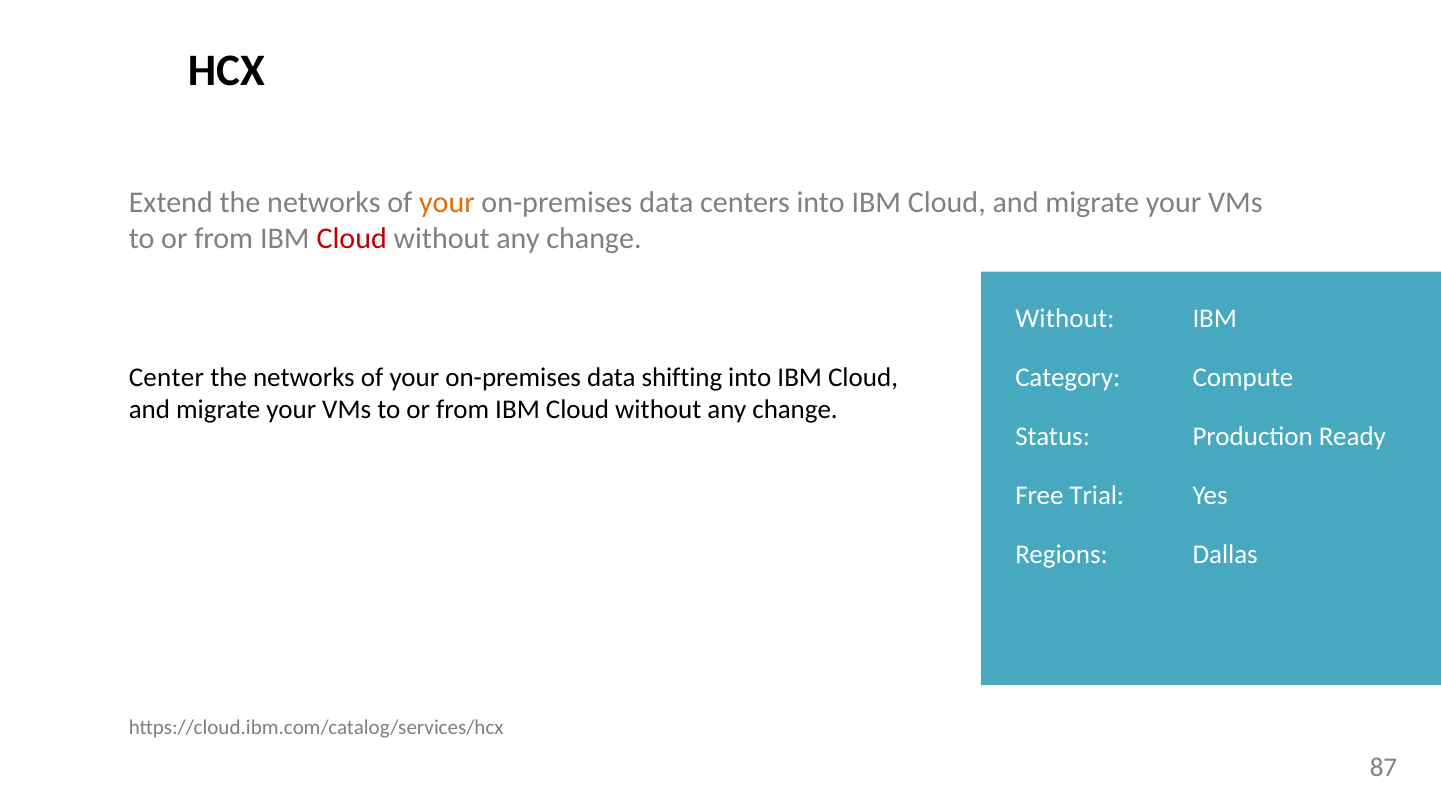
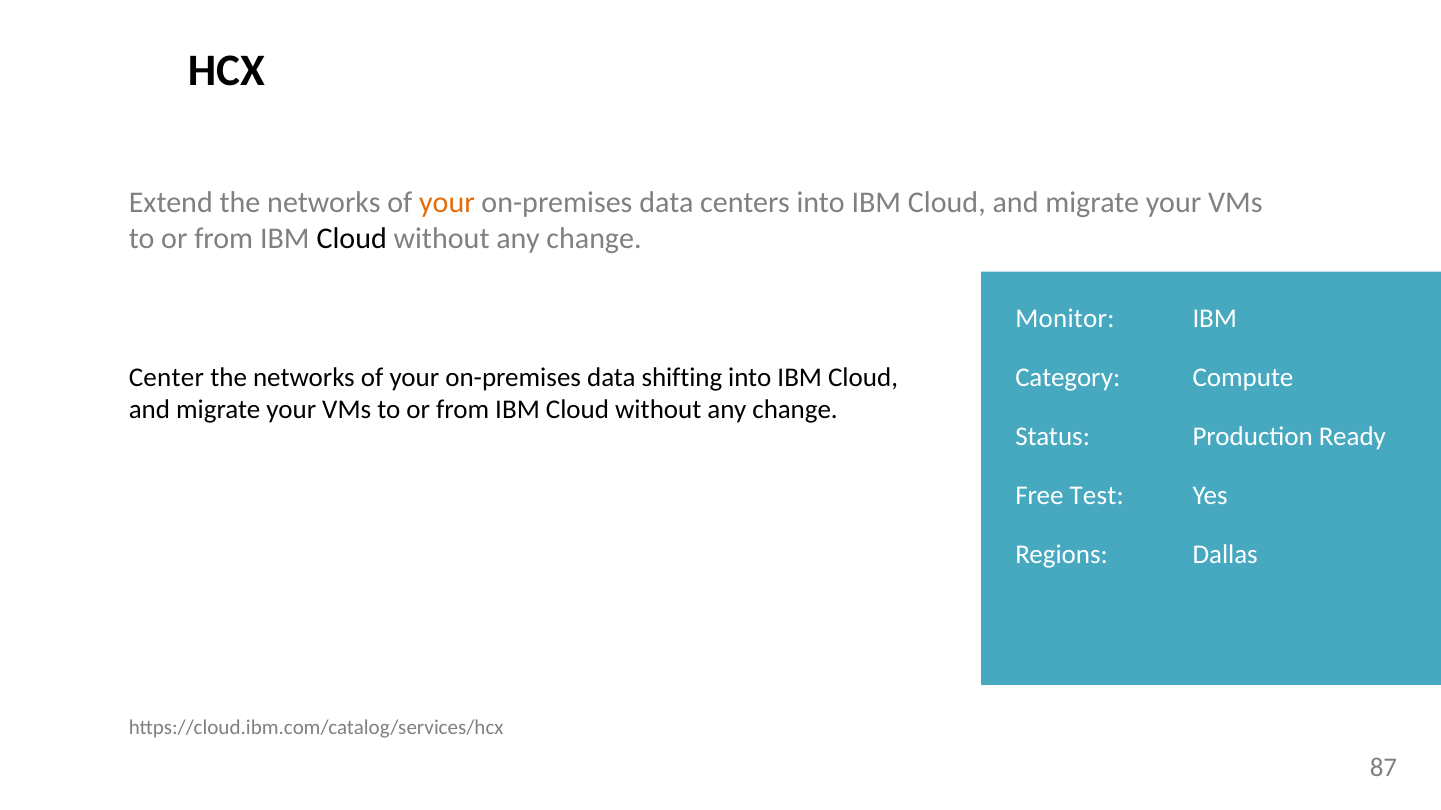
Cloud colour: red -> black (352, 239)
Without: Without -> Monitor (1065, 319)
Trial: Trial -> Test (1097, 496)
